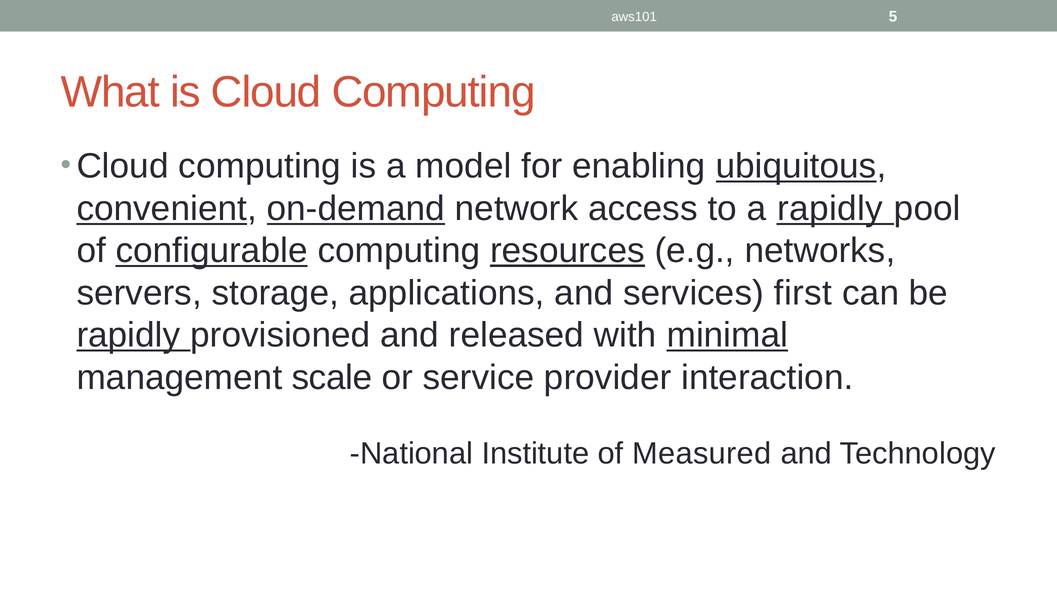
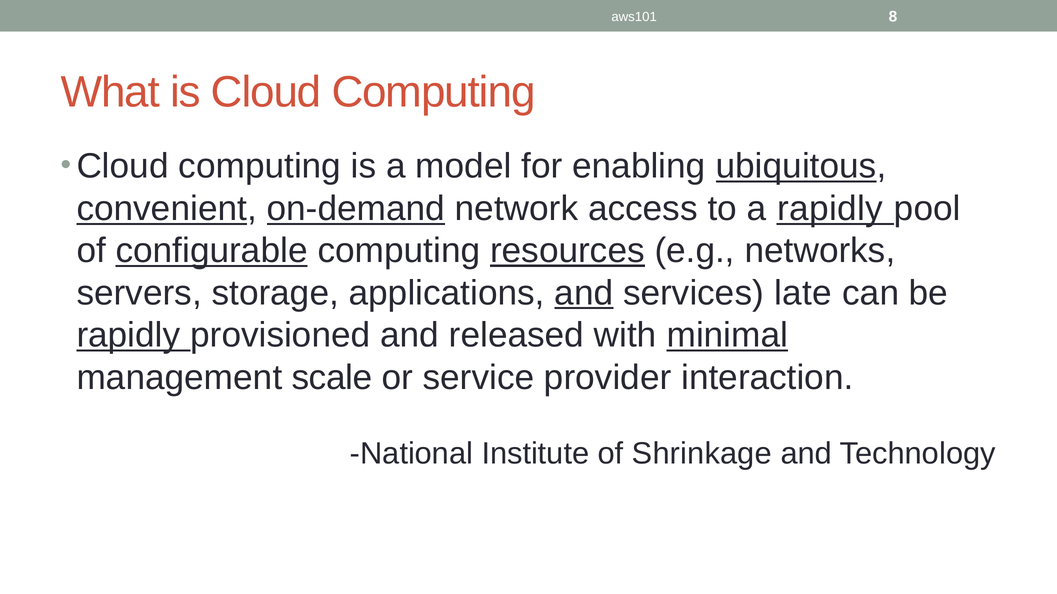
5: 5 -> 8 (893, 17)
and underline: none -> present (584, 293)
first: first -> late (803, 293)
Measured: Measured -> Shrinkage (702, 454)
